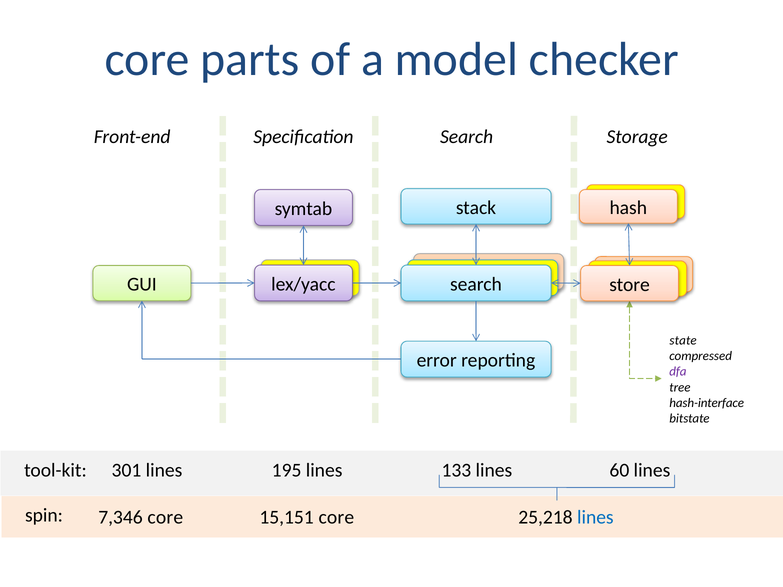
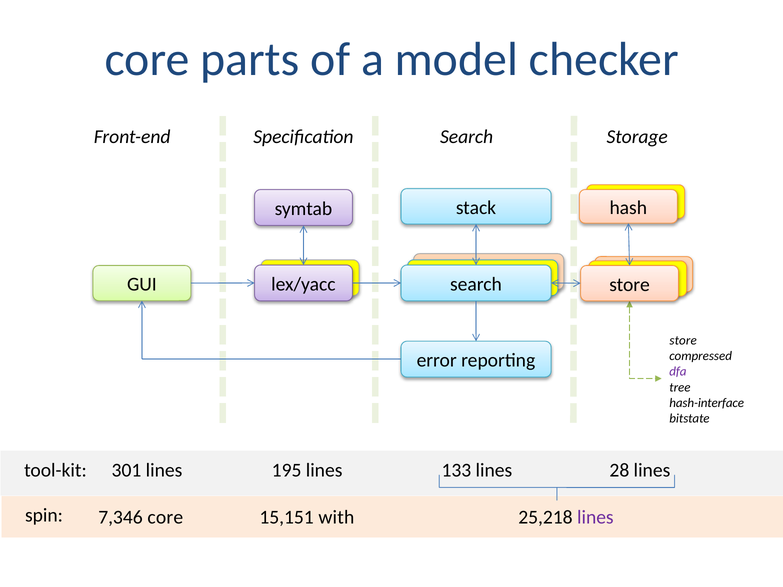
state: state -> store (683, 340)
60: 60 -> 28 (619, 471)
15,151 core: core -> with (336, 517)
lines colour: blue -> purple (595, 517)
